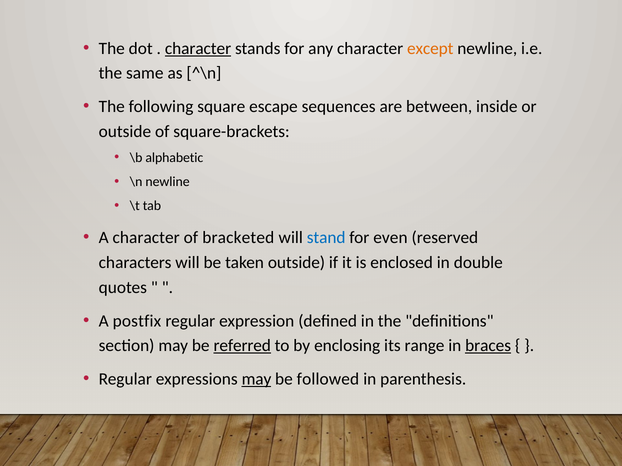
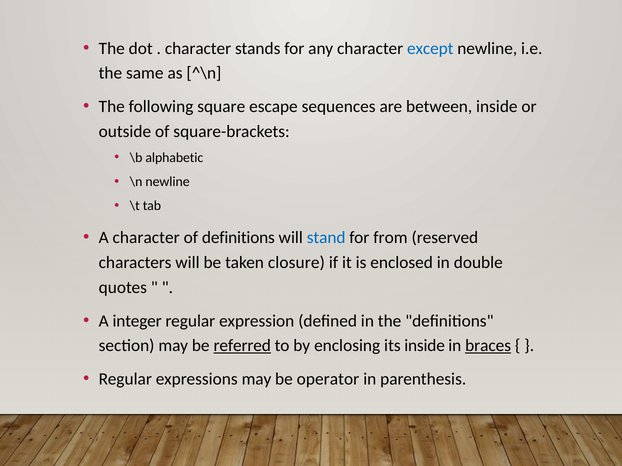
character underline: present -> none (198, 48)
except colour: orange -> blue (430, 48)
of bracketed: bracketed -> definitions (238, 238)
even: even -> from (390, 238)
taken outside: outside -> closure (296, 263)
postfix: postfix -> integer (137, 321)
its range: range -> inside (425, 346)
may underline: present -> none (256, 380)
followed: followed -> operator (328, 380)
